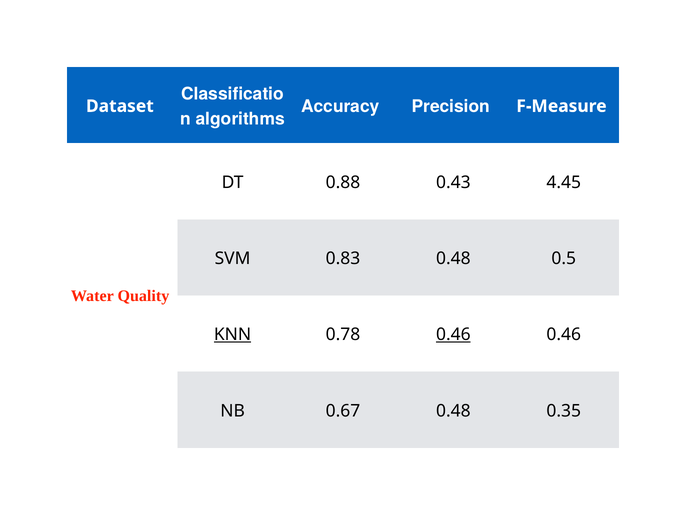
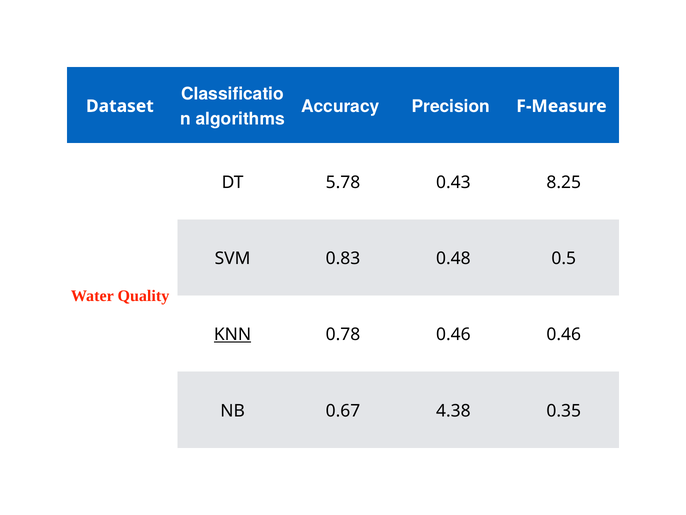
0.88: 0.88 -> 5.78 (343, 182)
4.45: 4.45 -> 8.25 (564, 182)
0.46 underline: present -> none (453, 334)
0.67 0.48: 0.48 -> 4.38 (453, 410)
